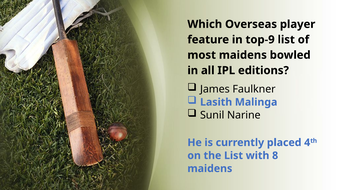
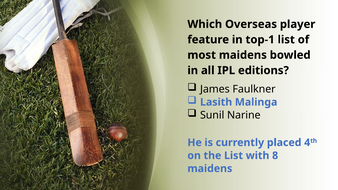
top-9: top-9 -> top-1 (260, 40)
